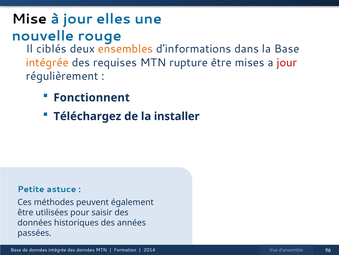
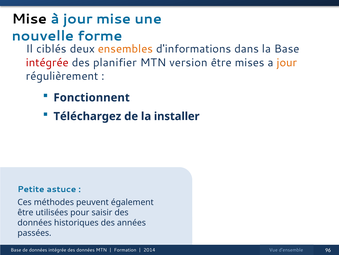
jour elles: elles -> mise (114, 19)
rouge: rouge -> forme (100, 36)
intégrée colour: orange -> red (47, 62)
requises: requises -> planifier (115, 62)
rupture: rupture -> version (189, 62)
jour colour: red -> orange (287, 62)
